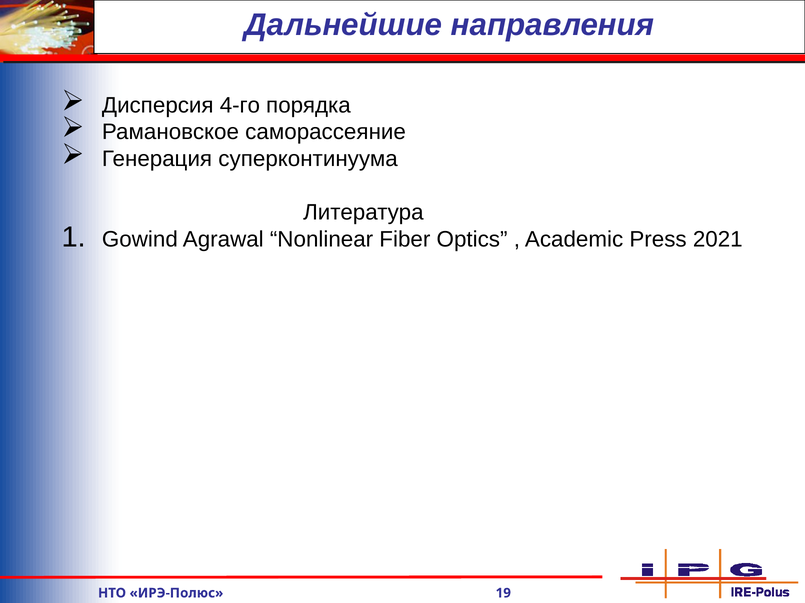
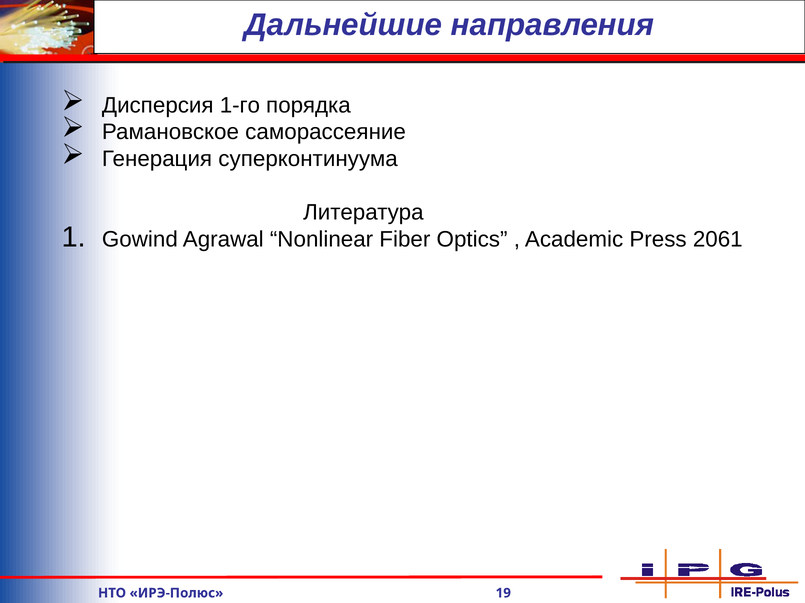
4-го: 4-го -> 1-го (240, 105)
2021: 2021 -> 2061 (718, 240)
